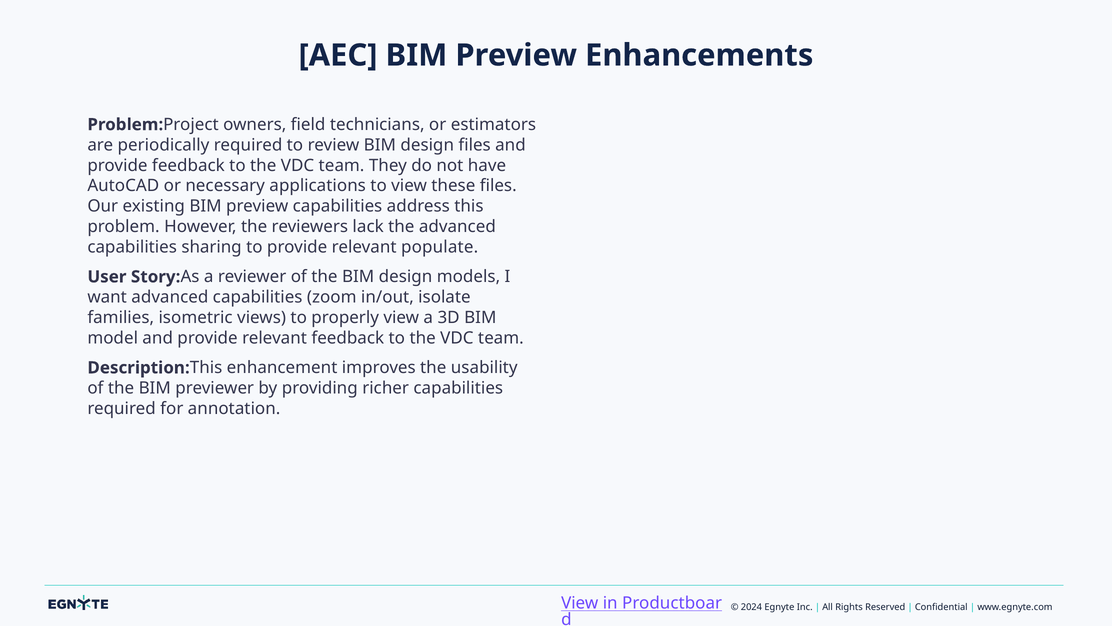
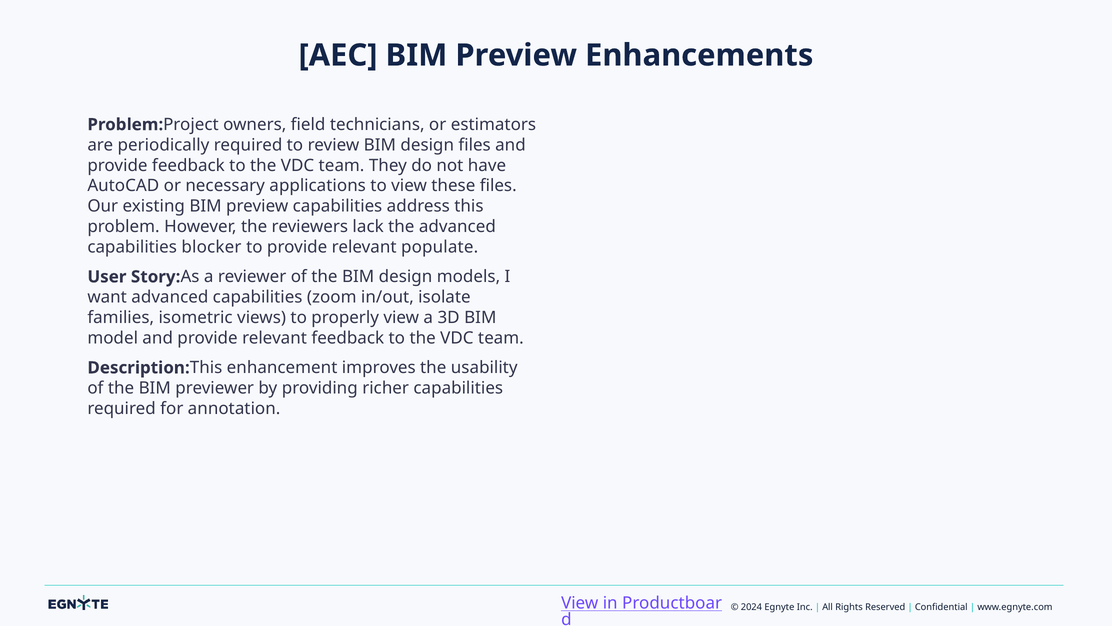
sharing: sharing -> blocker (211, 247)
